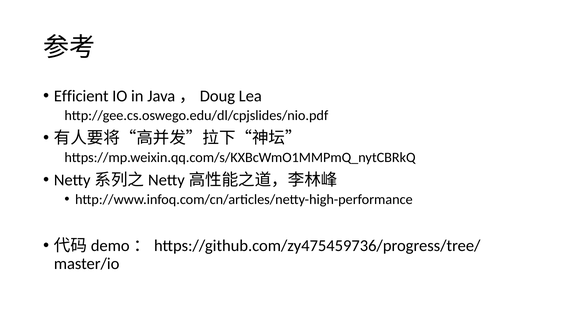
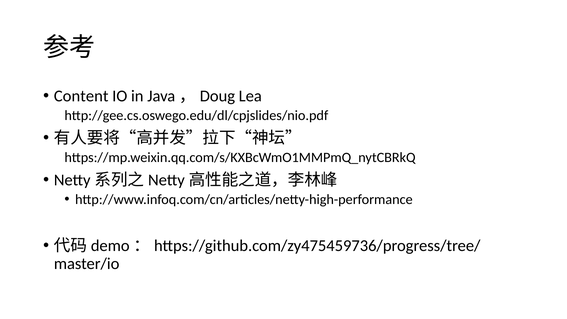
Efficient: Efficient -> Content (81, 96)
